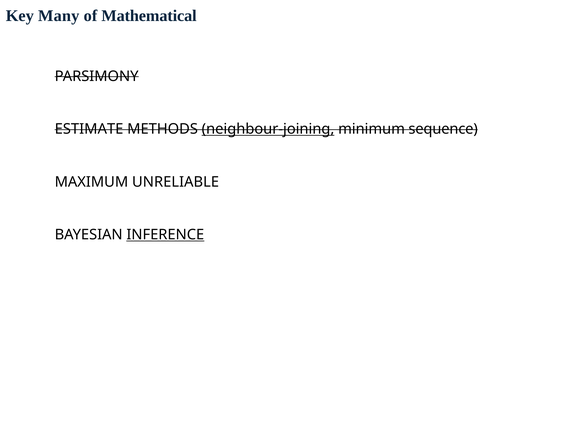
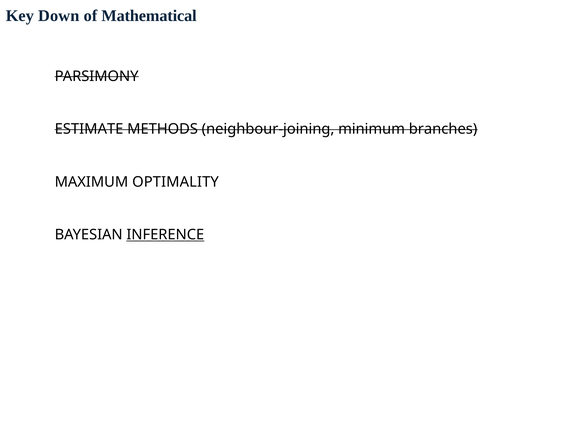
Many: Many -> Down (59, 16)
neighbour-joining underline: present -> none (268, 129)
sequence: sequence -> branches (443, 129)
UNRELIABLE: UNRELIABLE -> OPTIMALITY (175, 182)
